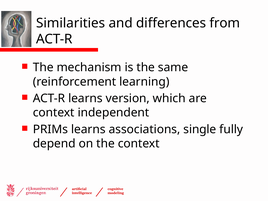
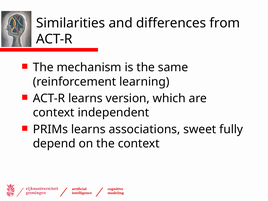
single: single -> sweet (200, 129)
